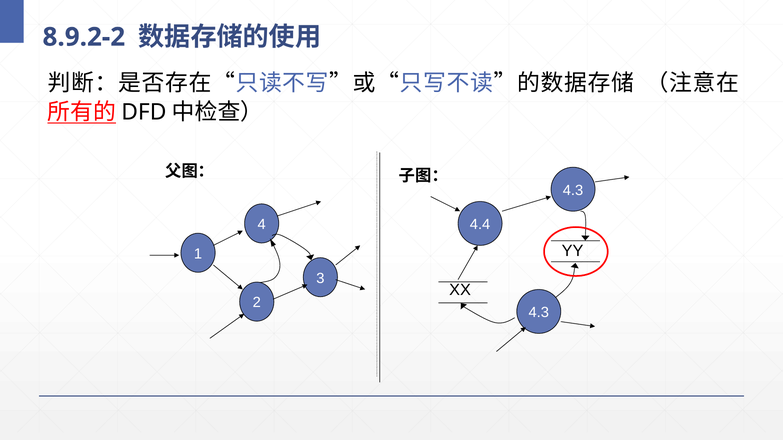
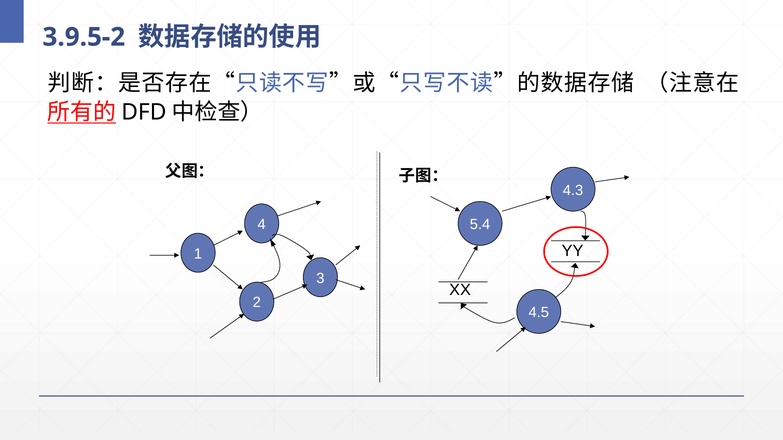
8.9.2-2: 8.9.2-2 -> 3.9.5-2 (84, 37)
4.4: 4.4 -> 5.4 (480, 225)
4.3: 4.3 -> 4.5 (539, 313)
